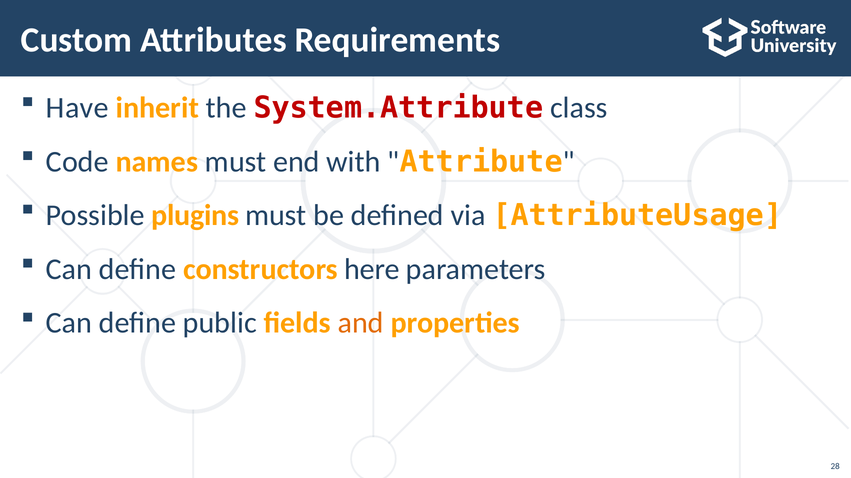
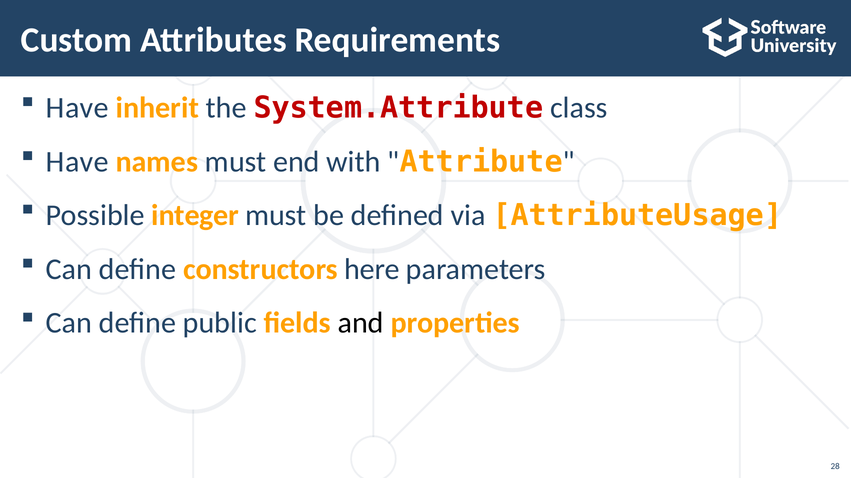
Code: Code -> Have (77, 162)
plugins: plugins -> integer (195, 216)
and colour: orange -> black (361, 323)
